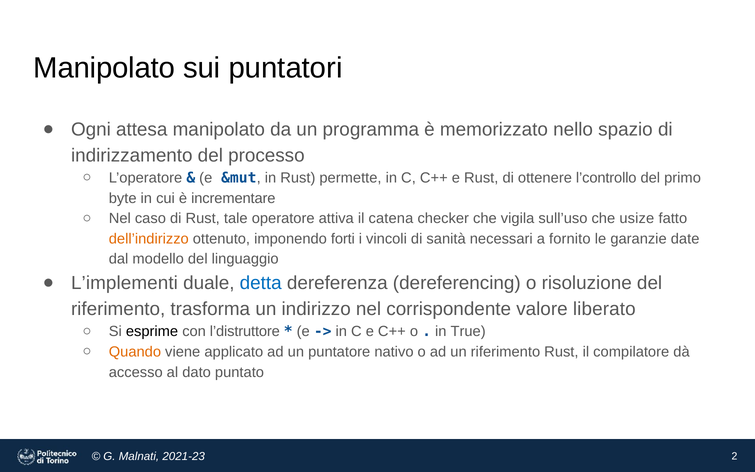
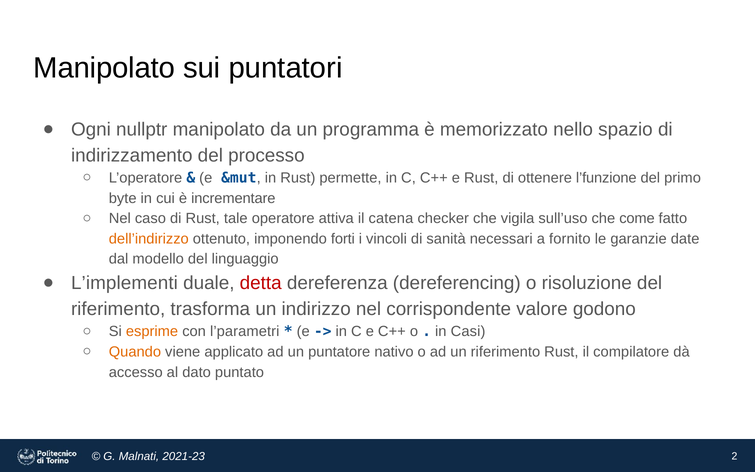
attesa: attesa -> nullptr (142, 129)
l’controllo: l’controllo -> l’funzione (606, 178)
usize: usize -> come (637, 218)
detta colour: blue -> red (261, 283)
liberato: liberato -> godono (604, 309)
esprime colour: black -> orange (152, 331)
l’distruttore: l’distruttore -> l’parametri (245, 331)
True: True -> Casi (468, 331)
